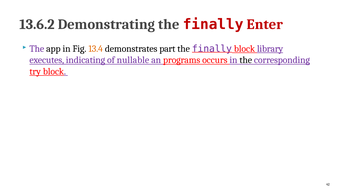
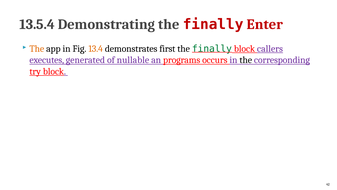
13.6.2: 13.6.2 -> 13.5.4 (37, 24)
The colour: purple -> orange (37, 49)
part: part -> first (167, 49)
finally colour: purple -> green (212, 49)
library: library -> callers (270, 49)
indicating: indicating -> generated (85, 60)
